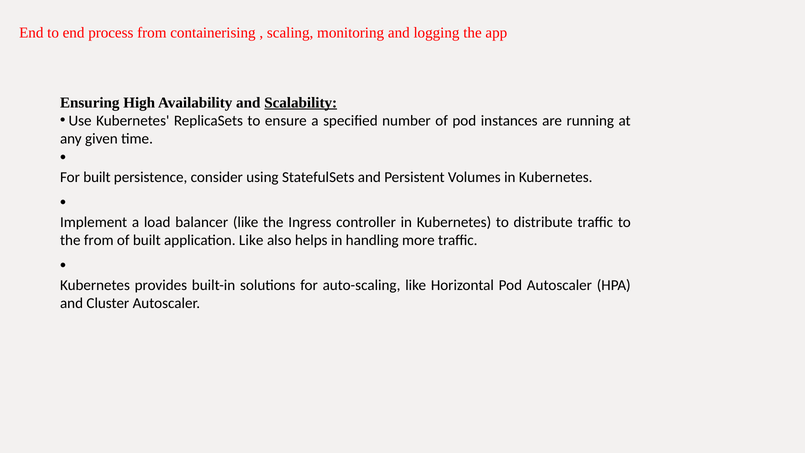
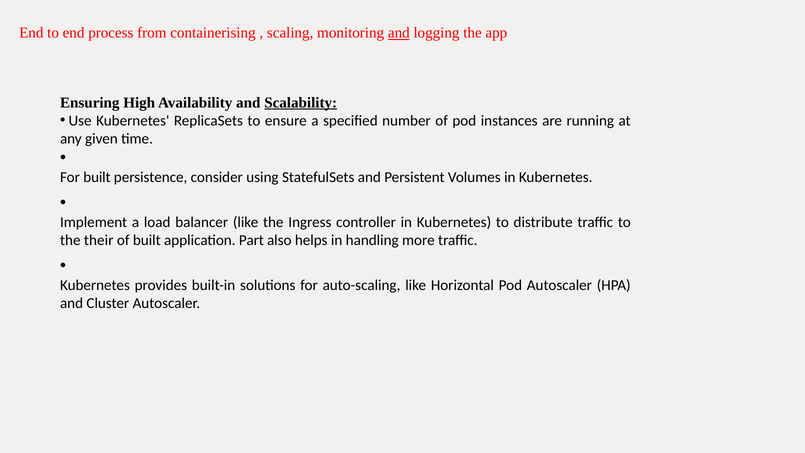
and underline: none -> present (399, 33)
the from: from -> their (99, 240)
application Like: Like -> Part (251, 240)
